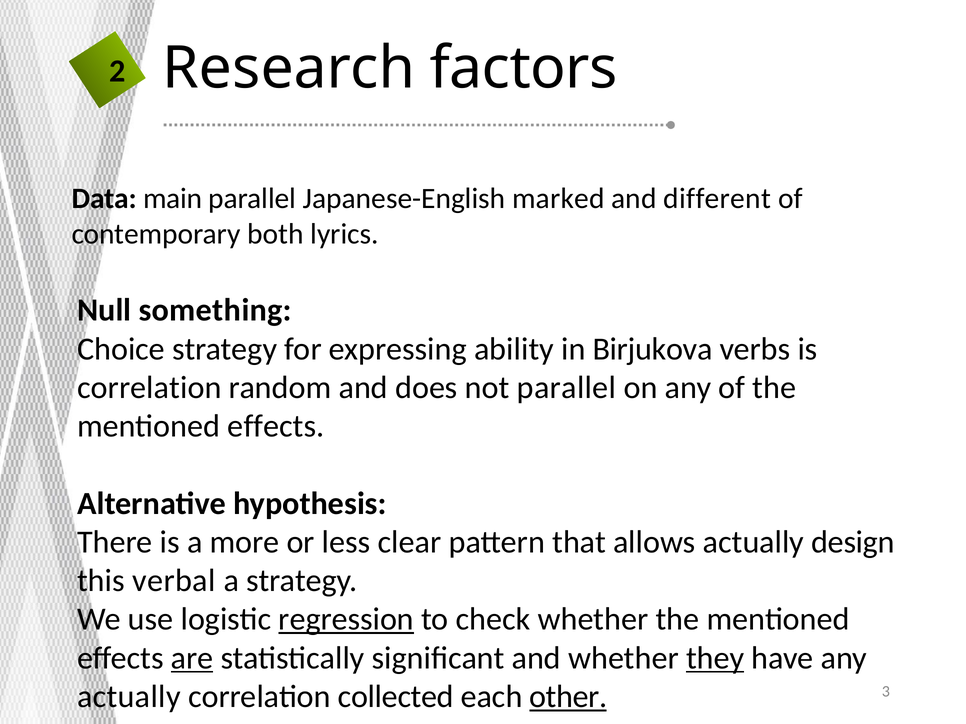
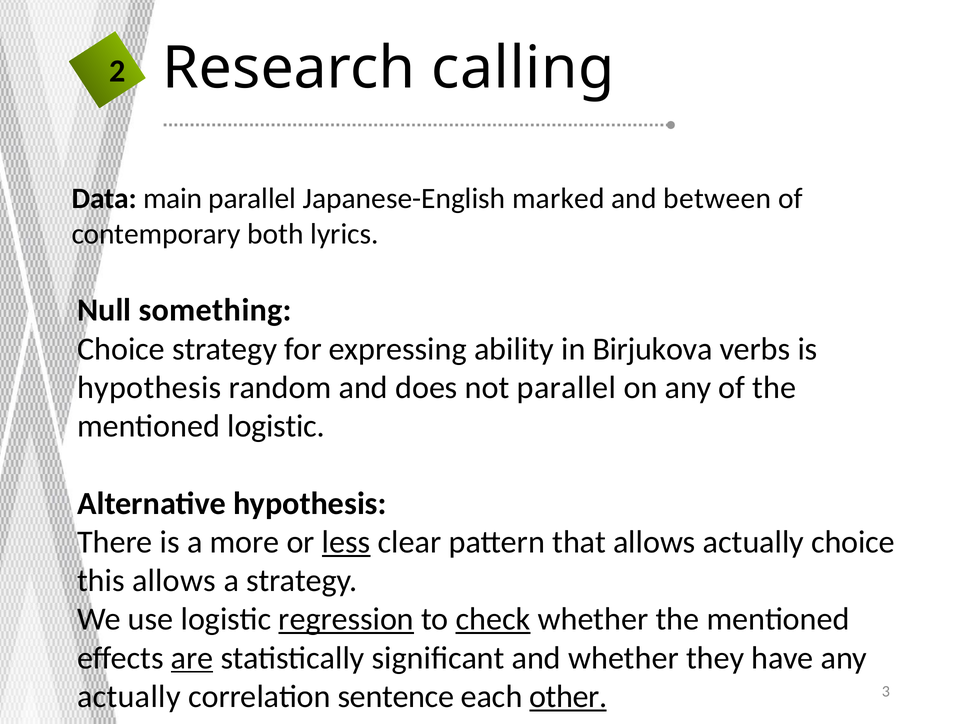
factors: factors -> calling (523, 68)
different: different -> between (717, 199)
correlation: correlation -> hypothesis (149, 388)
effects: effects -> logistic (276, 427)
less underline: none -> present (346, 542)
actually design: design -> choice (853, 542)
this verbal: verbal -> allows (174, 581)
check underline: none -> present (493, 620)
they underline: present -> none (715, 658)
collected: collected -> sentence (396, 697)
